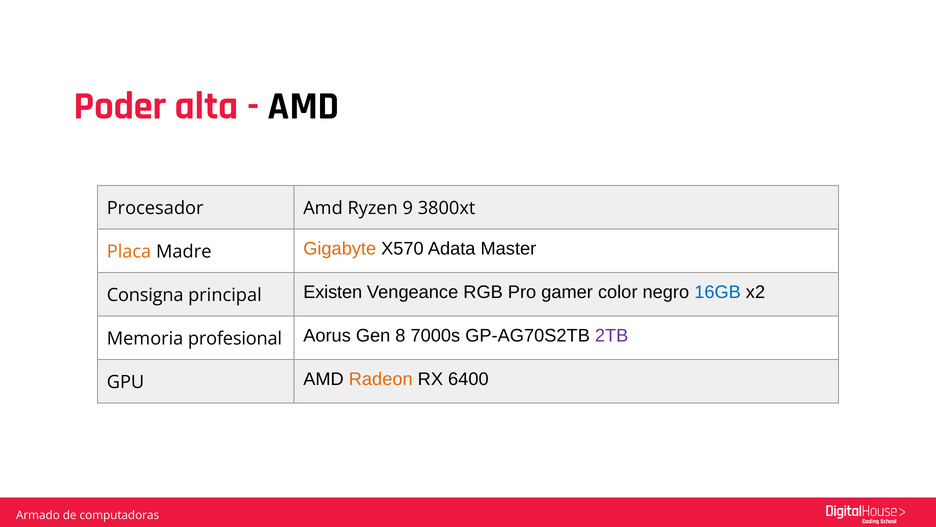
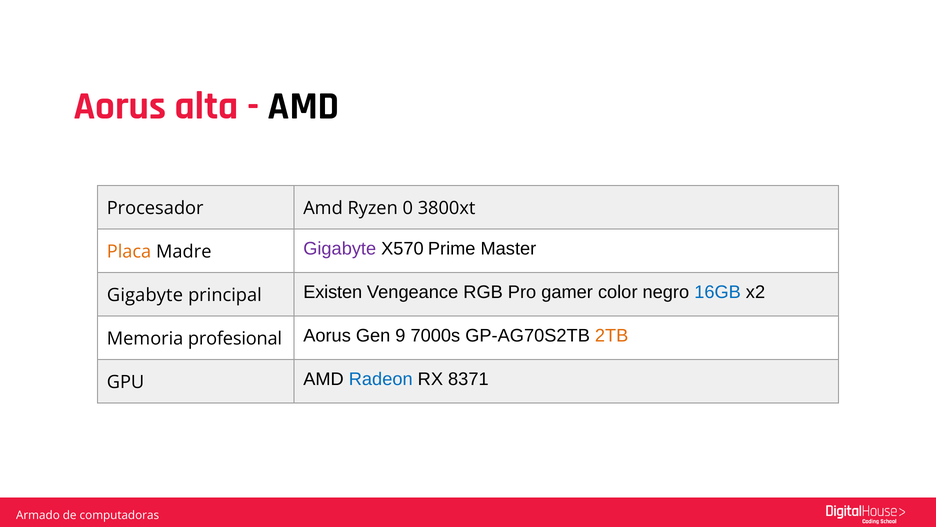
Poder: Poder -> Aorus (120, 106)
9: 9 -> 0 (408, 208)
Gigabyte colour: orange -> purple (340, 249)
Adata: Adata -> Prime (452, 249)
Consigna: Consigna -> Gigabyte (145, 295)
8: 8 -> 9 (400, 336)
2TB colour: purple -> orange (612, 336)
Radeon colour: orange -> blue (381, 379)
6400: 6400 -> 8371 (468, 379)
